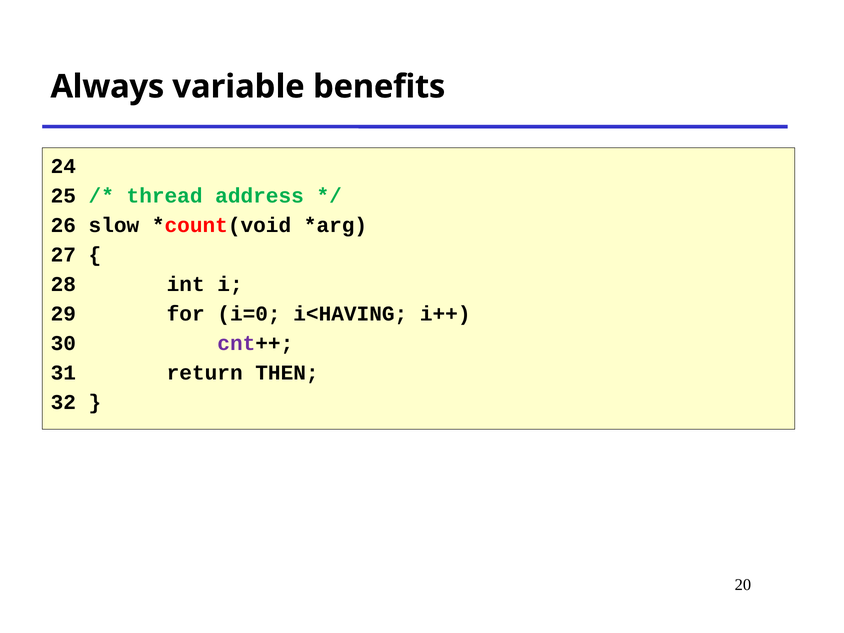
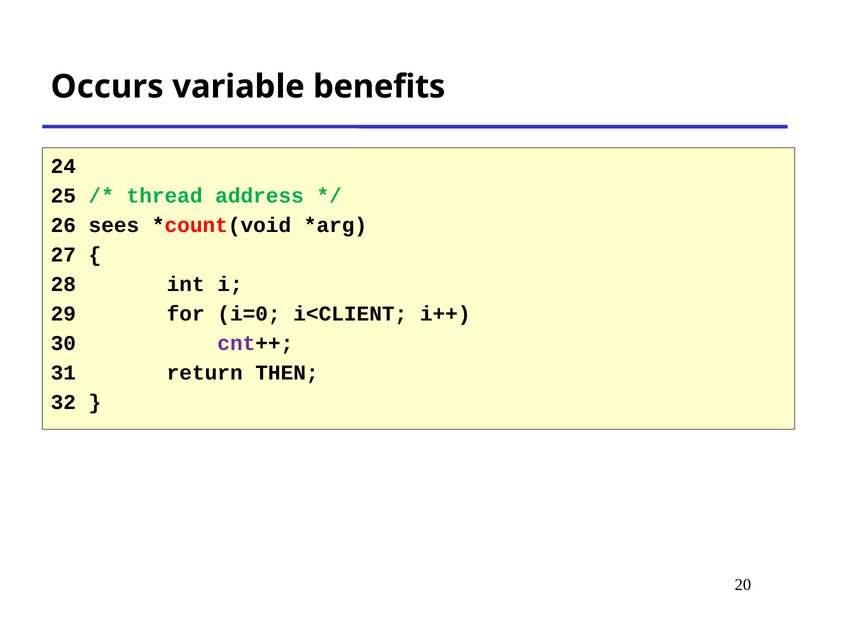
Always: Always -> Occurs (107, 87)
slow: slow -> sees (114, 225)
i<HAVING: i<HAVING -> i<CLIENT (350, 314)
